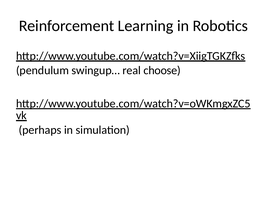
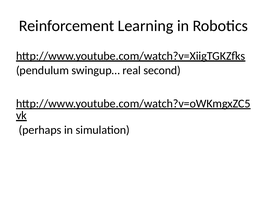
choose: choose -> second (162, 71)
